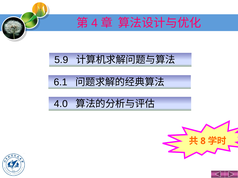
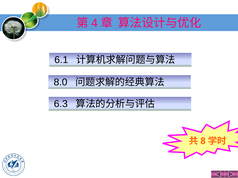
5.9: 5.9 -> 6.1 (61, 60)
6.1: 6.1 -> 8.0 (61, 82)
4.0: 4.0 -> 6.3 (61, 104)
